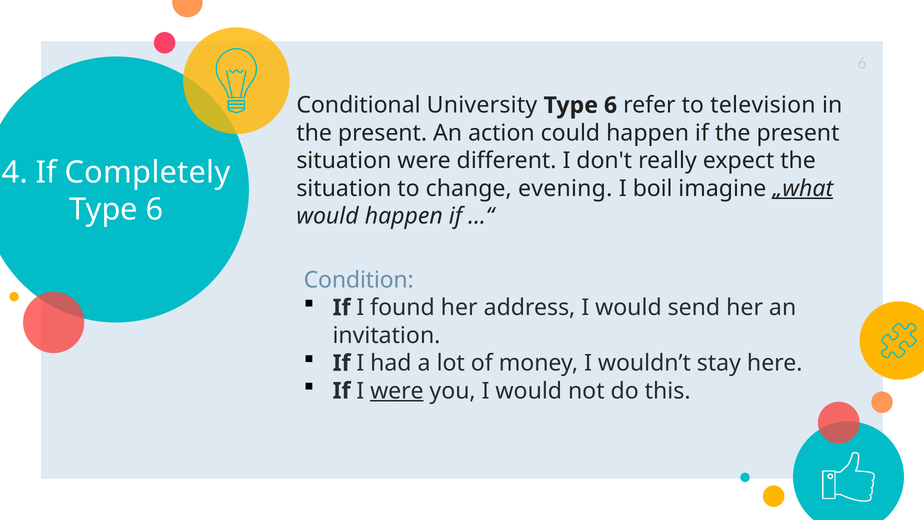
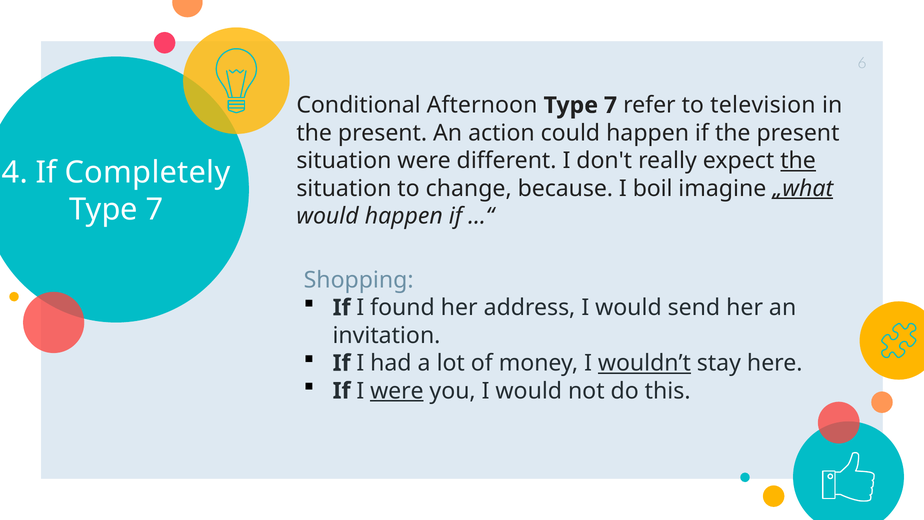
University: University -> Afternoon (482, 105)
6: 6 -> 7 (611, 105)
the underline: none -> present (798, 161)
evening: evening -> because (565, 188)
6: 6 -> 7 (155, 210)
Condition: Condition -> Shopping (359, 280)
wouldn’t underline: none -> present (644, 363)
